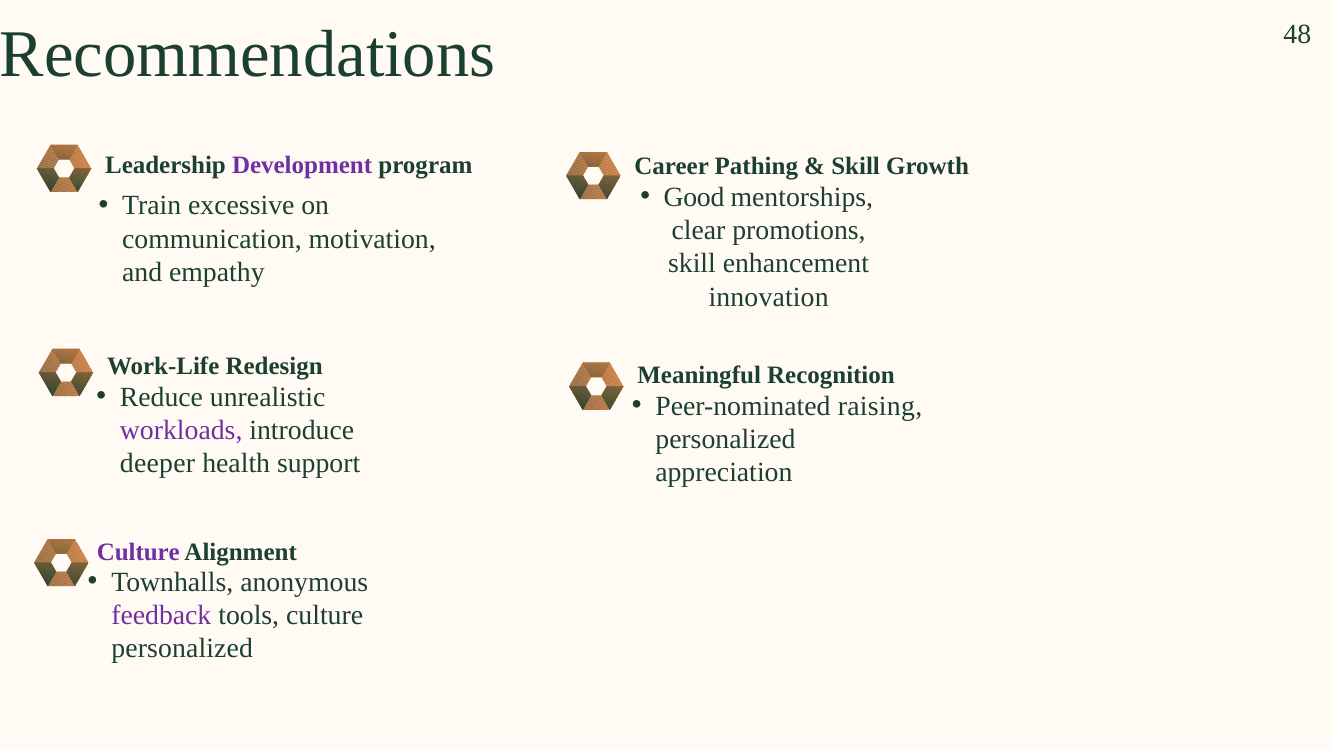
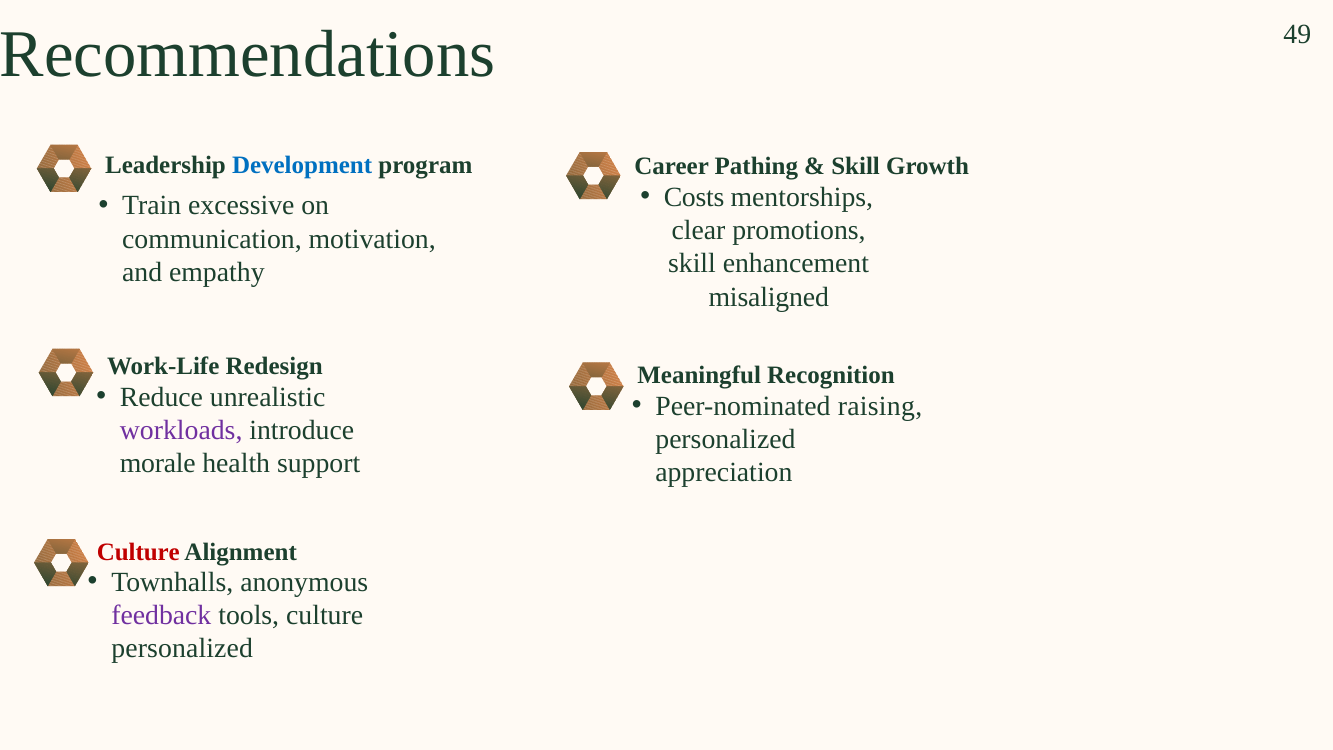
48: 48 -> 49 (1297, 35)
Development colour: purple -> blue (302, 165)
Good: Good -> Costs (694, 197)
innovation: innovation -> misaligned (769, 297)
deeper: deeper -> morale (158, 464)
Culture colour: purple -> red (138, 552)
